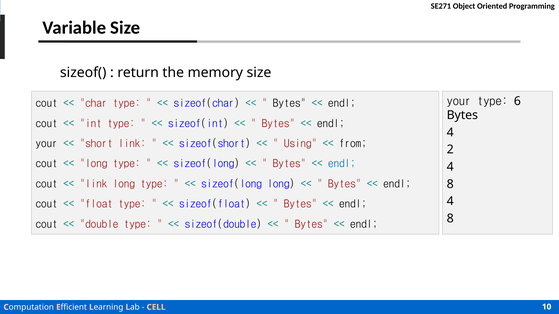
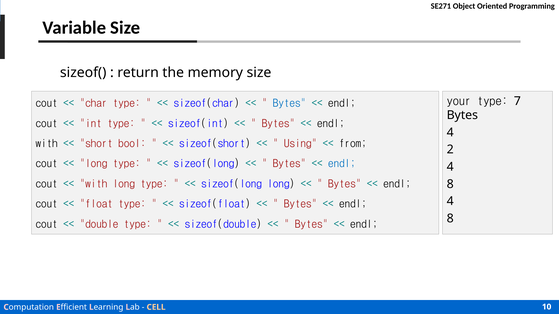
6: 6 -> 7 (517, 101)
Bytes colour: black -> blue (289, 103)
your: your -> with (47, 144)
short link: link -> bool (132, 144)
link: link -> with (94, 184)
